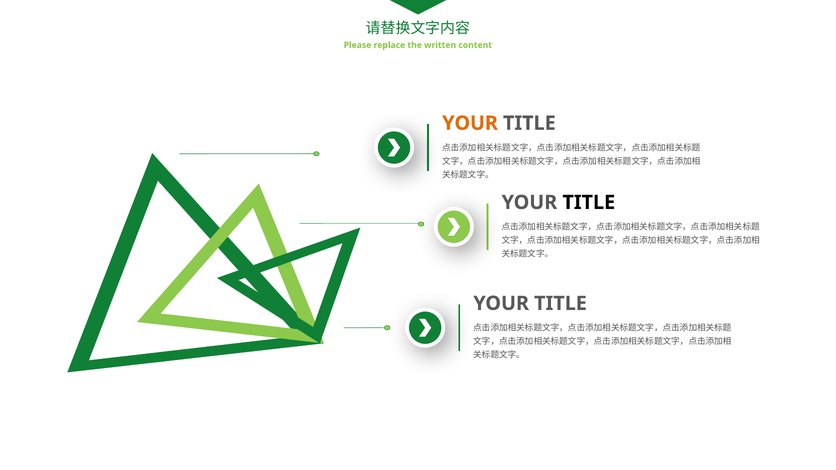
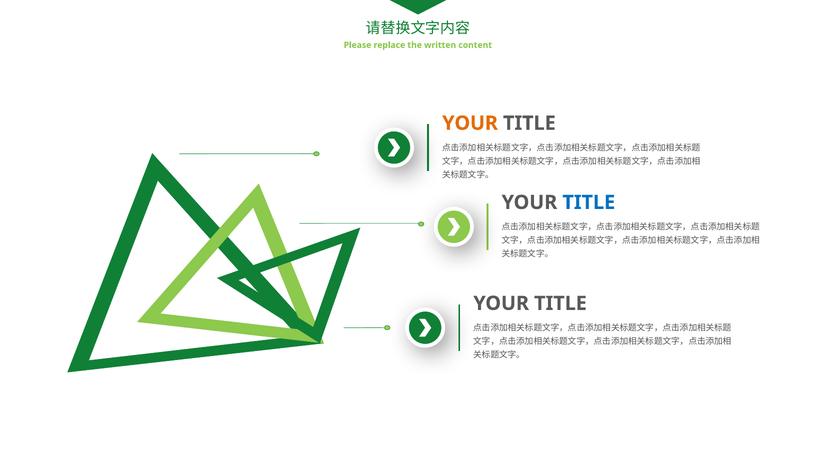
TITLE colour: black -> blue (589, 203)
